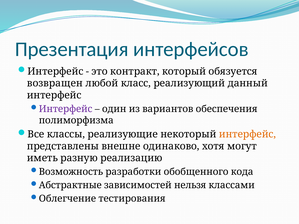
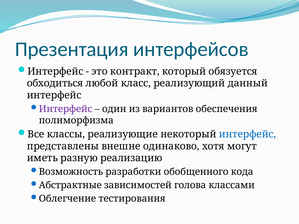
возвращен: возвращен -> обходиться (55, 83)
интерфейс colour: orange -> blue (247, 134)
нельзя: нельзя -> голова (190, 185)
